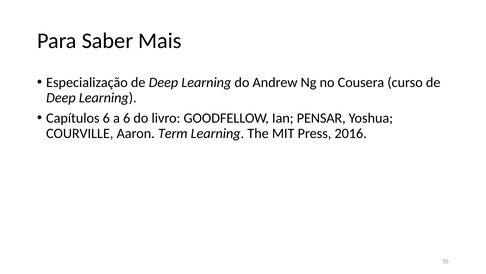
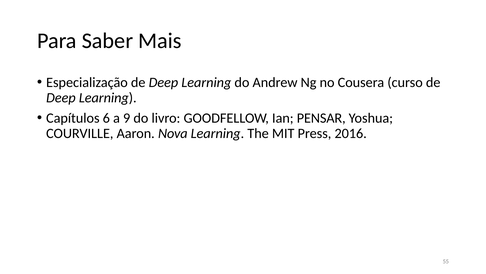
a 6: 6 -> 9 (127, 118)
Term: Term -> Nova (173, 133)
